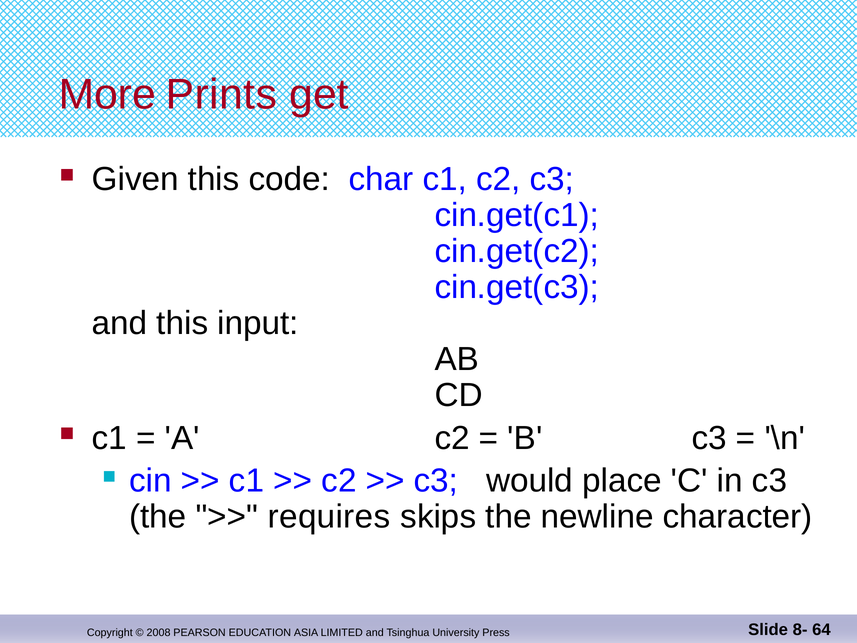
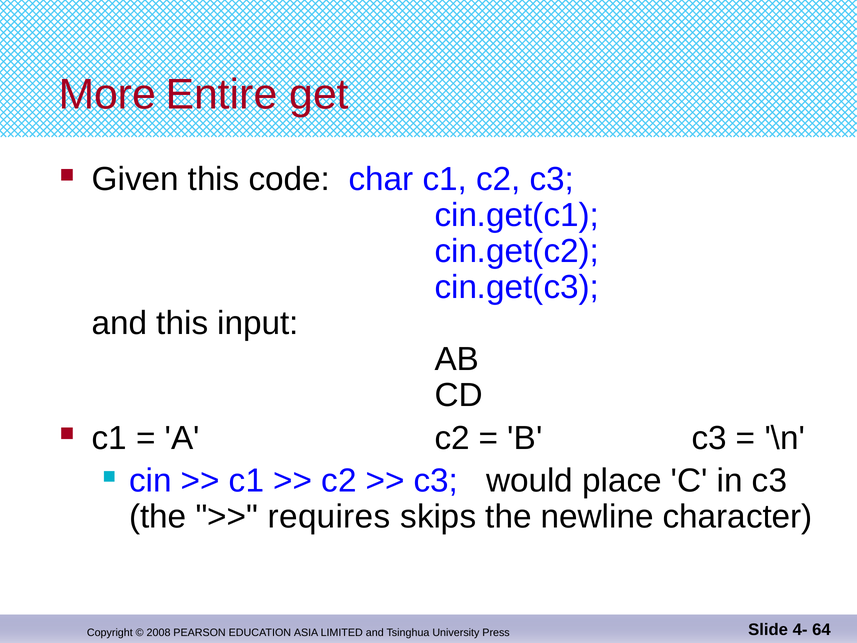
Prints: Prints -> Entire (222, 94)
8-: 8- -> 4- (800, 630)
